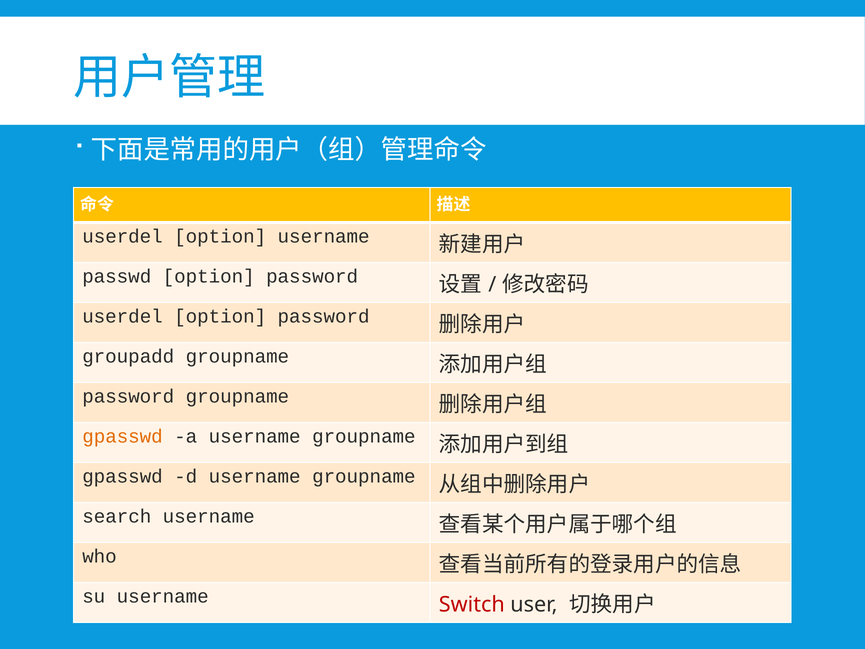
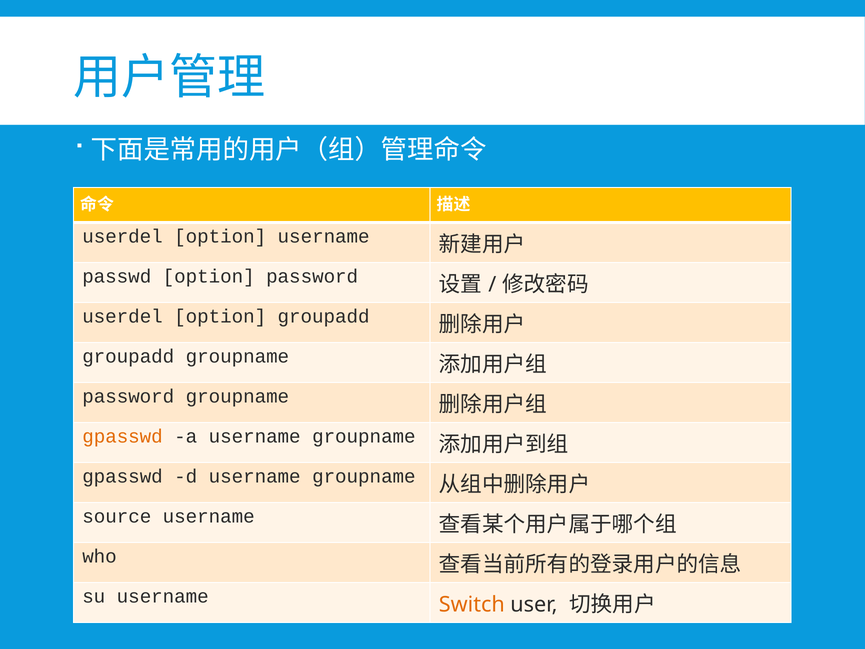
userdel option password: password -> groupadd (324, 316)
search: search -> source (117, 516)
Switch colour: red -> orange (472, 605)
